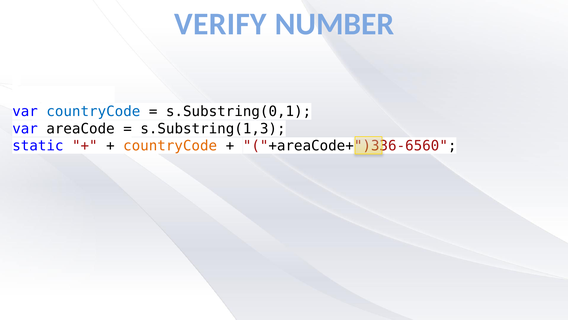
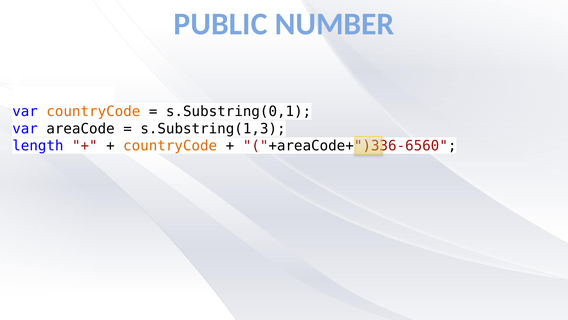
VERIFY: VERIFY -> PUBLIC (221, 24)
countryCode colour: blue -> orange (93, 111)
static: static -> length (38, 146)
